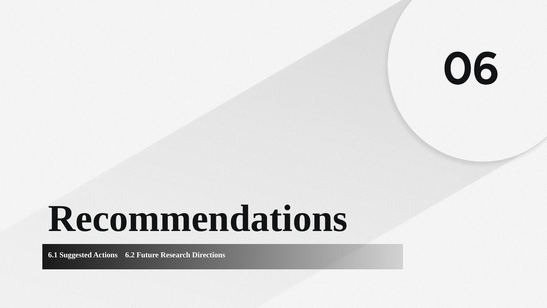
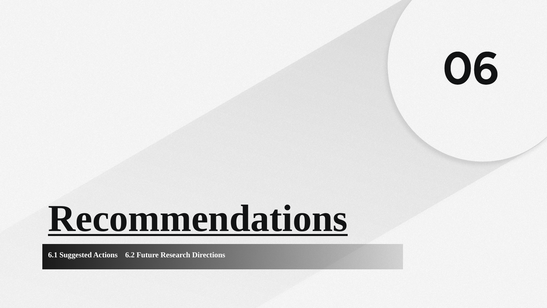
Recommendations underline: none -> present (198, 218)
